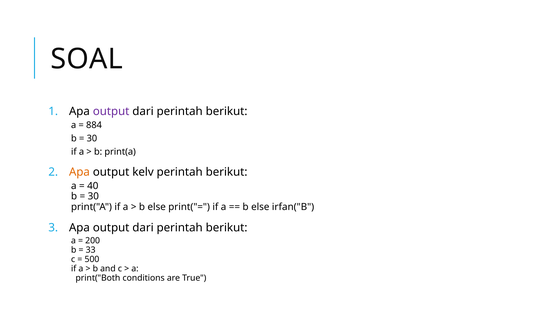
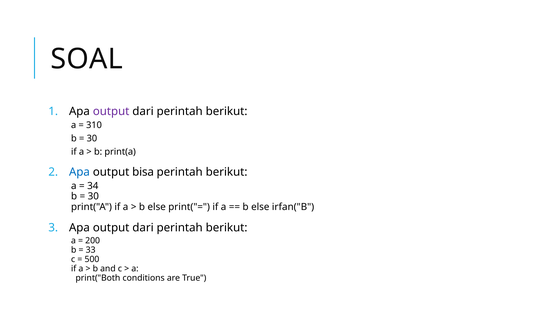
884: 884 -> 310 (94, 125)
Apa colour: orange -> blue (79, 172)
kelv: kelv -> bisa (143, 172)
40: 40 -> 34 (93, 186)
